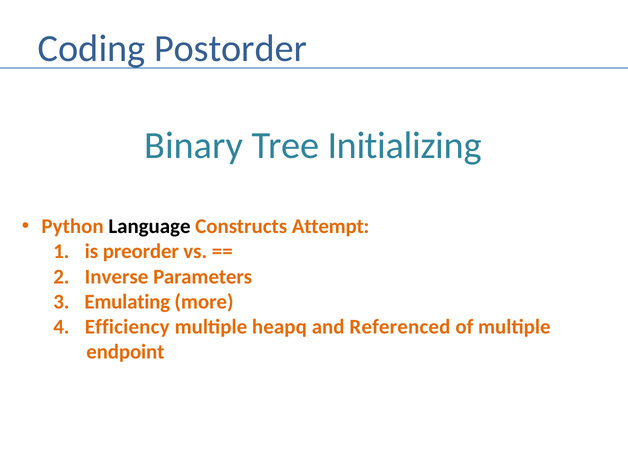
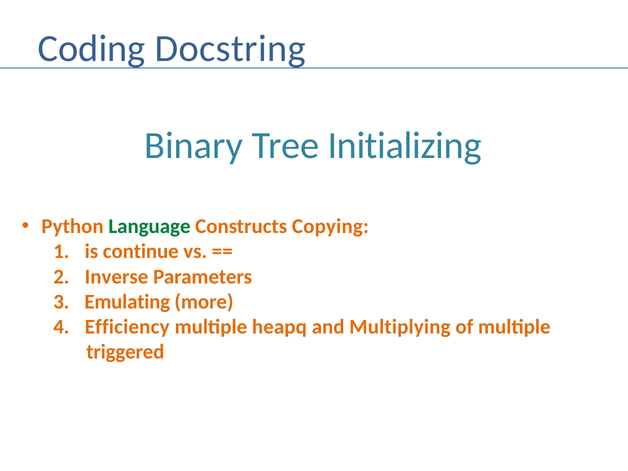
Postorder: Postorder -> Docstring (230, 49)
Language colour: black -> green (149, 226)
Attempt: Attempt -> Copying (330, 226)
preorder: preorder -> continue (141, 252)
Referenced: Referenced -> Multiplying (400, 327)
endpoint: endpoint -> triggered (125, 352)
